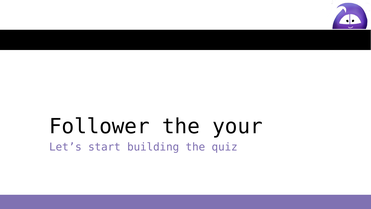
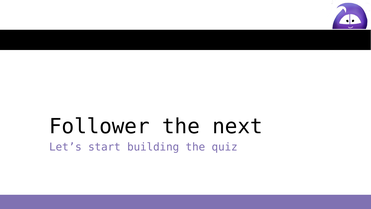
your: your -> next (238, 126)
